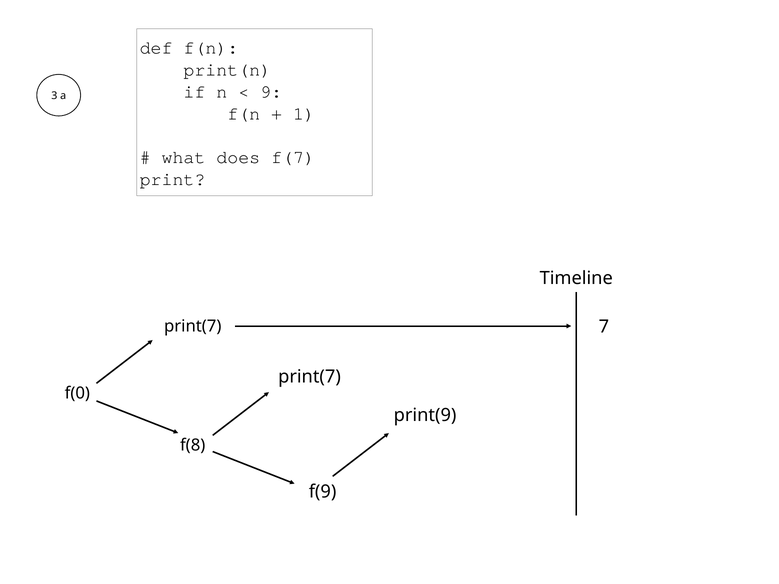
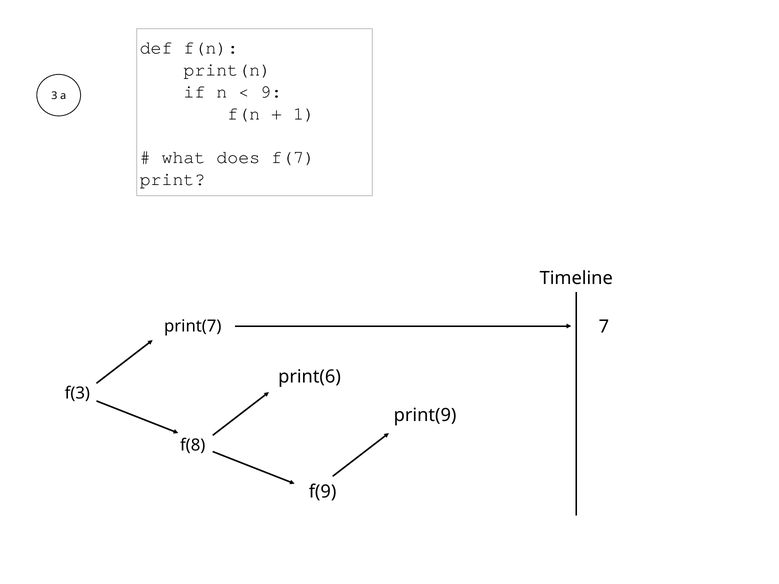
print(7: print(7 -> print(6 (310, 377)
f(0: f(0 -> f(3 (77, 394)
